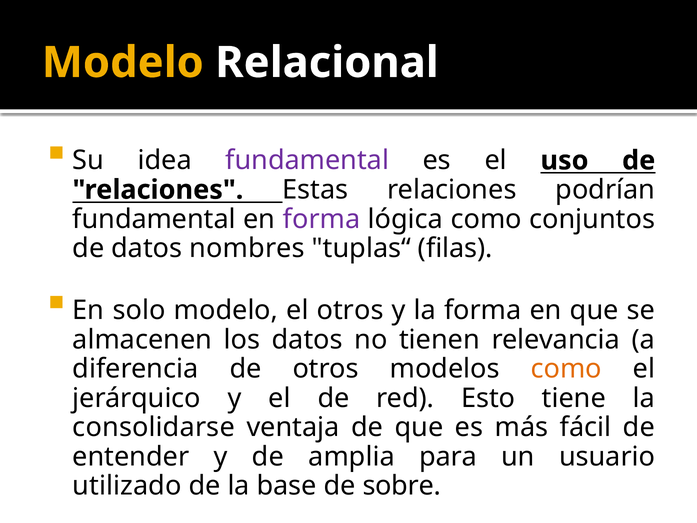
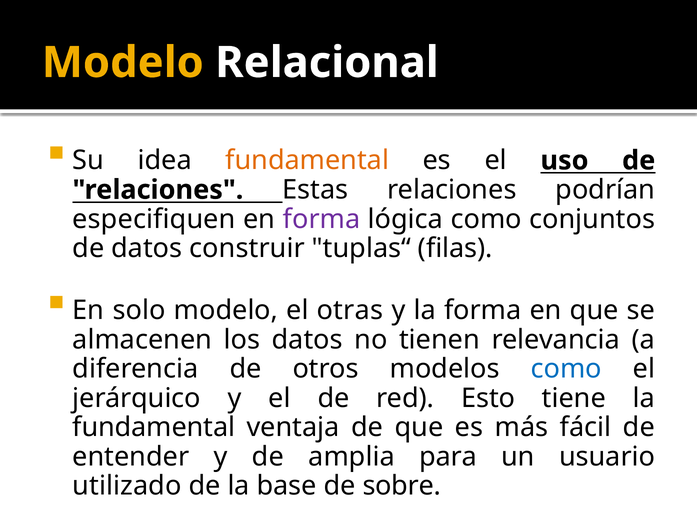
fundamental colour: purple -> orange (307, 160)
fundamental: fundamental -> especifiquen (154, 219)
nombres: nombres -> construir (247, 248)
el otros: otros -> otras (350, 310)
como colour: orange -> blue (566, 369)
consolidarse: consolidarse -> fundamental (154, 427)
